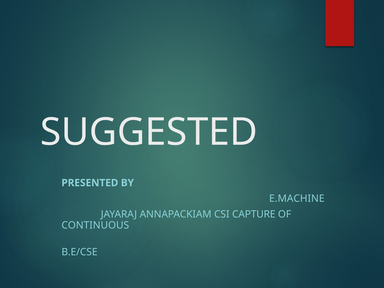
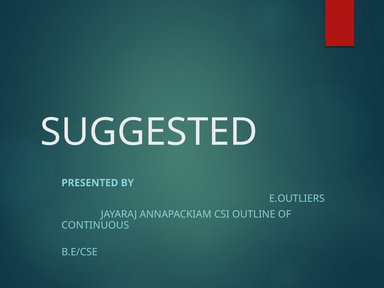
E.MACHINE: E.MACHINE -> E.OUTLIERS (297, 199)
CAPTURE: CAPTURE -> OUTLINE (254, 214)
